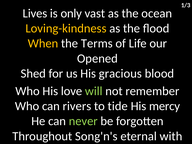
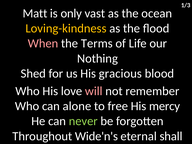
Lives: Lives -> Matt (35, 13)
When colour: yellow -> pink (43, 43)
Opened: Opened -> Nothing (97, 58)
will colour: light green -> pink (94, 91)
rivers: rivers -> alone (77, 106)
tide: tide -> free (118, 106)
Song'n's: Song'n's -> Wide'n's (96, 136)
with: with -> shall (171, 136)
